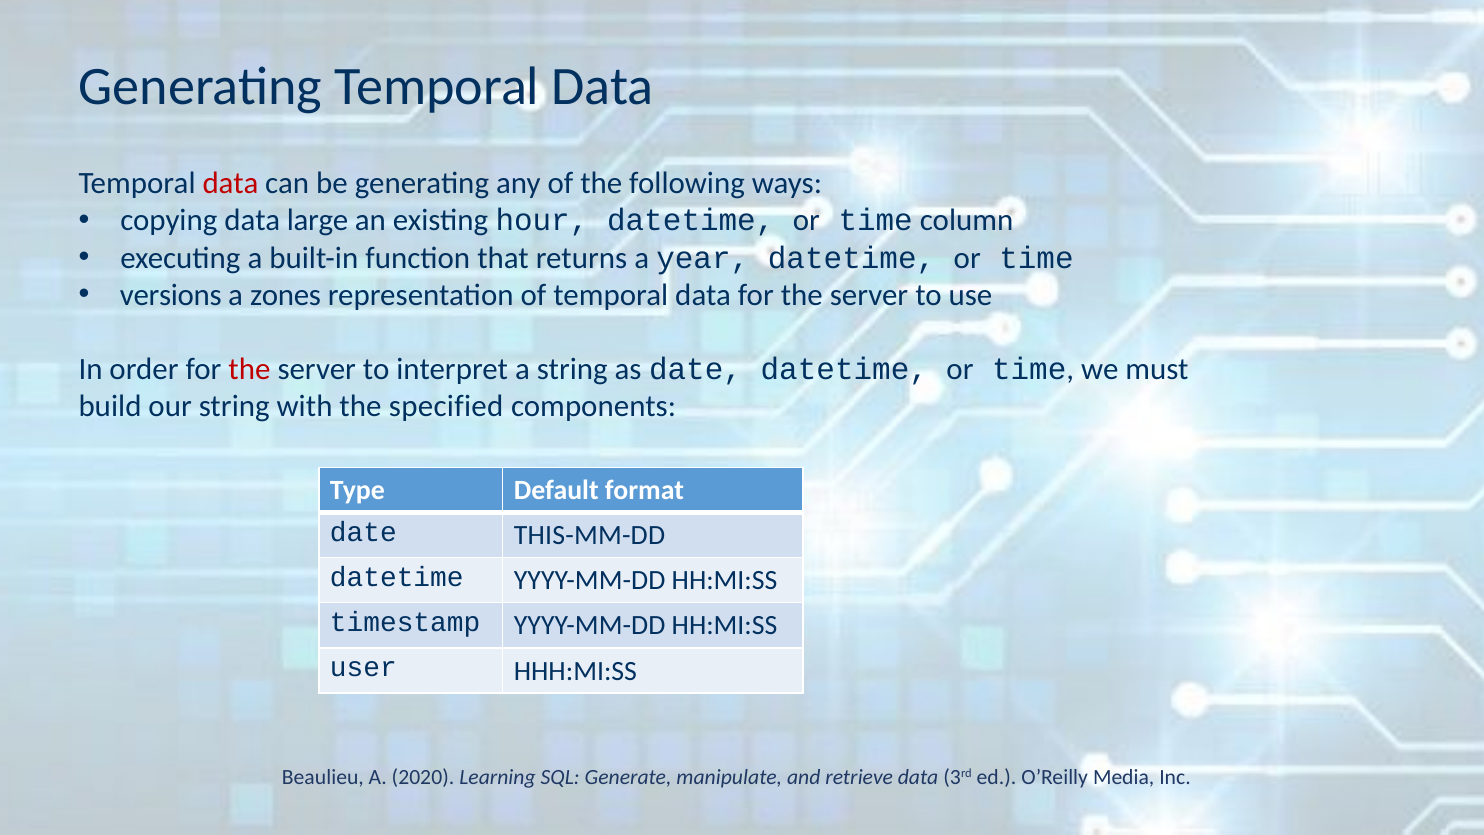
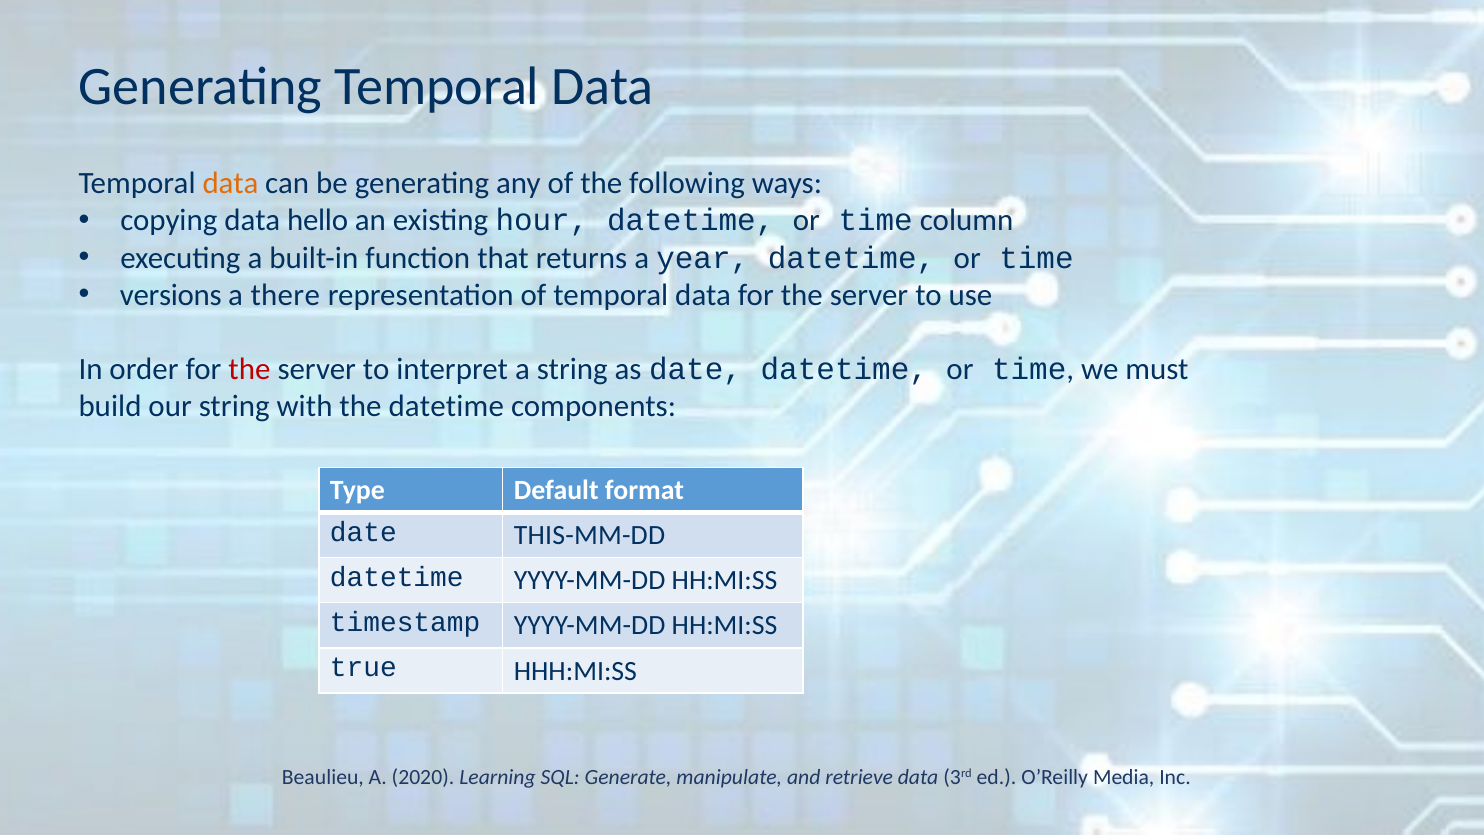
data colour: red -> orange (230, 184)
large: large -> hello (318, 221)
zones: zones -> there (285, 295)
the specified: specified -> datetime (446, 406)
user: user -> true (363, 667)
